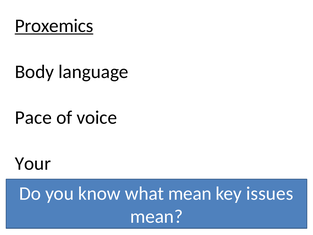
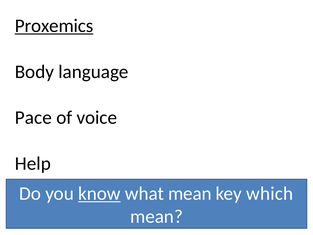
Your: Your -> Help (33, 163)
know underline: none -> present (99, 193)
issues: issues -> which (270, 193)
